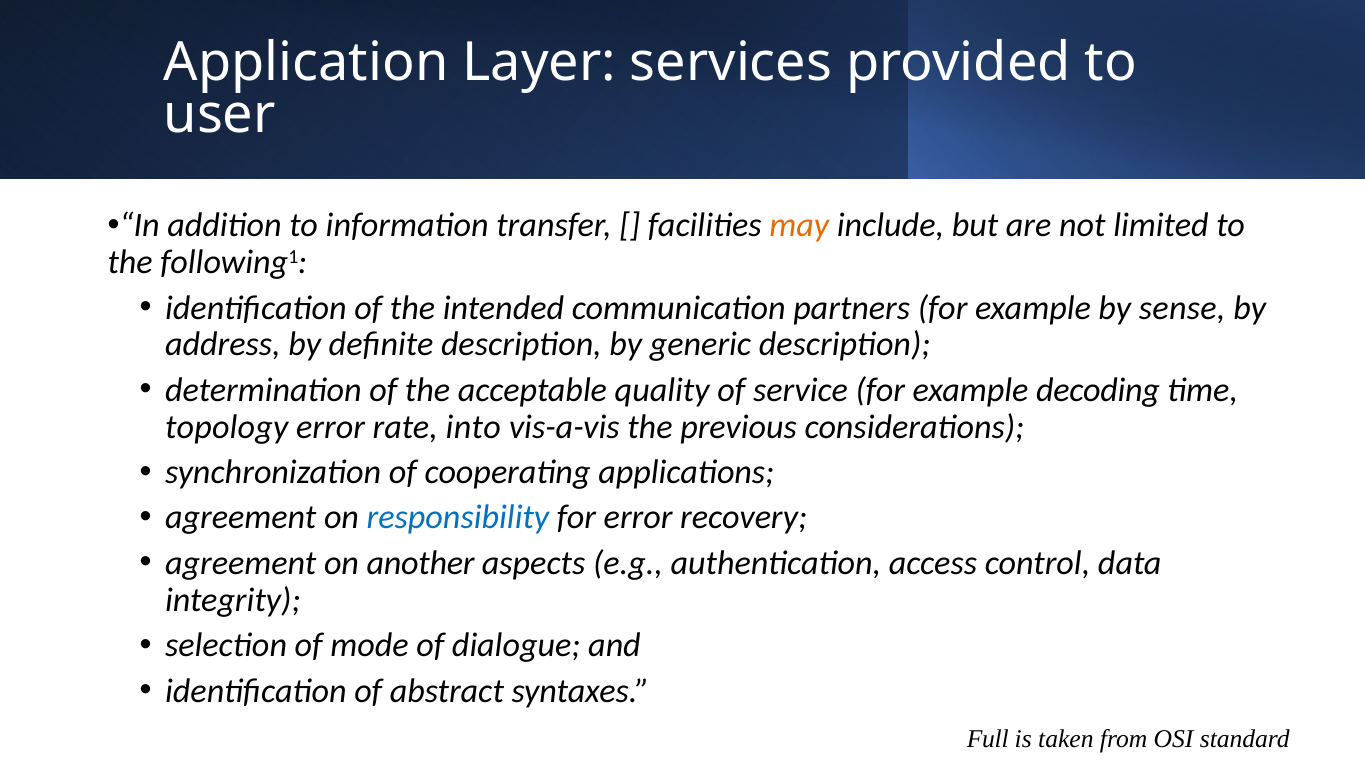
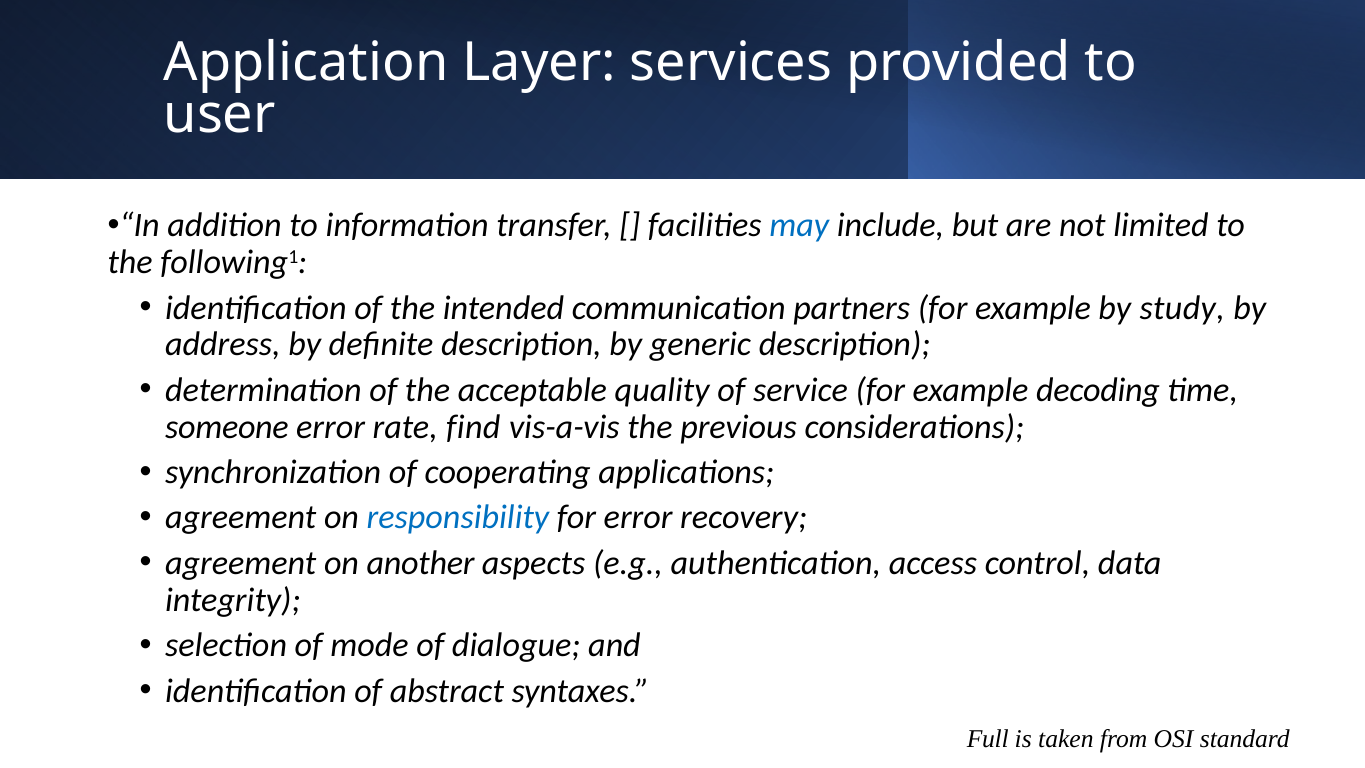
may colour: orange -> blue (799, 226)
sense: sense -> study (1182, 308)
topology: topology -> someone (227, 427)
into: into -> find (473, 427)
